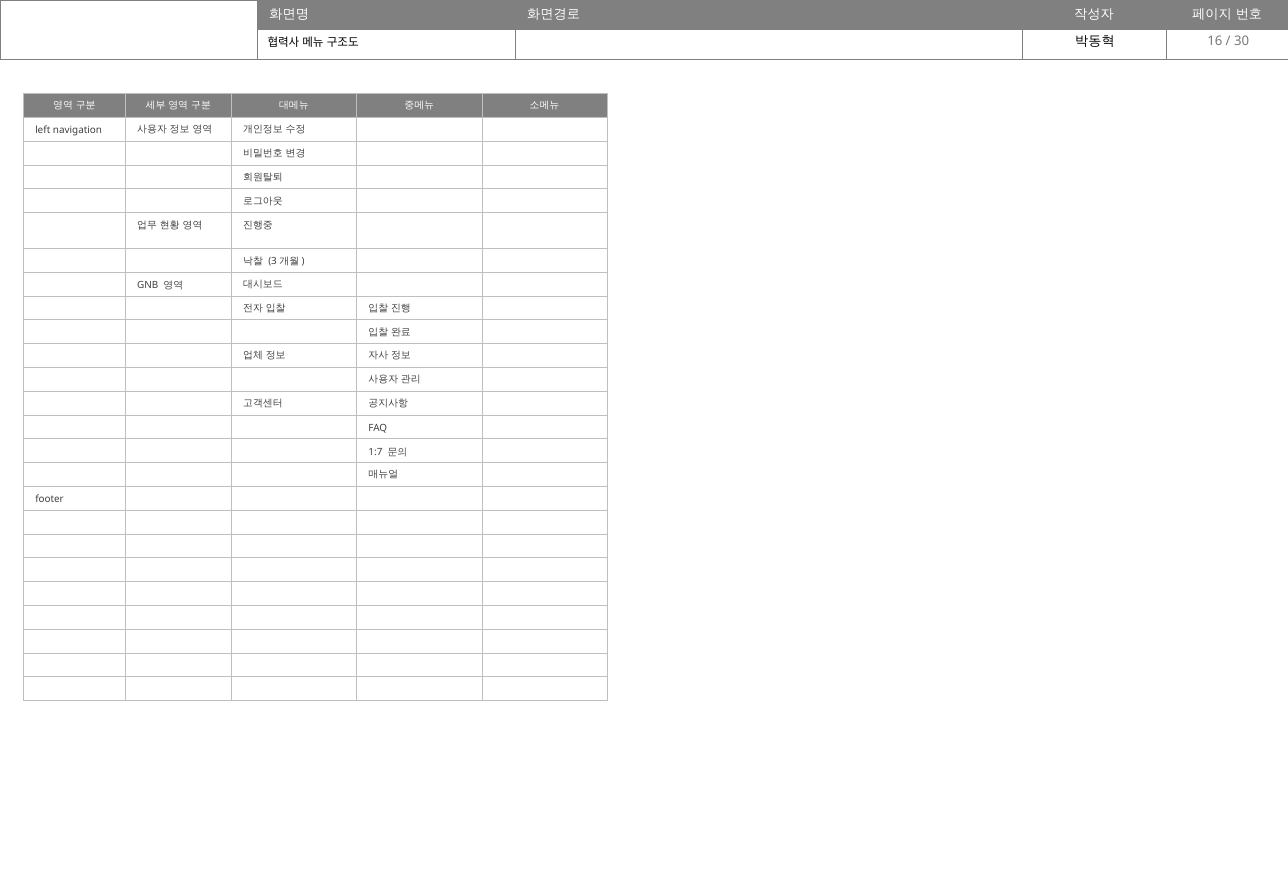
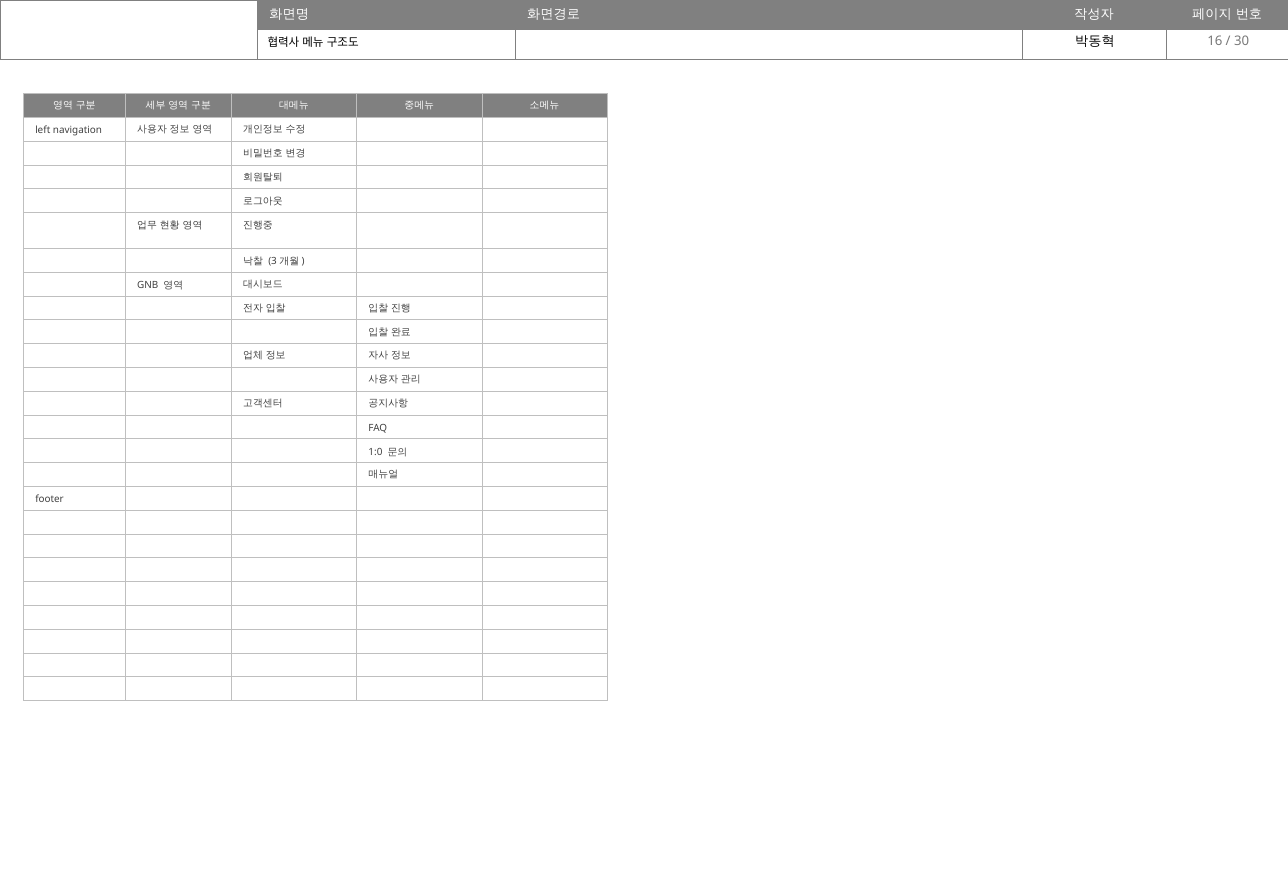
1:7: 1:7 -> 1:0 (375, 452)
